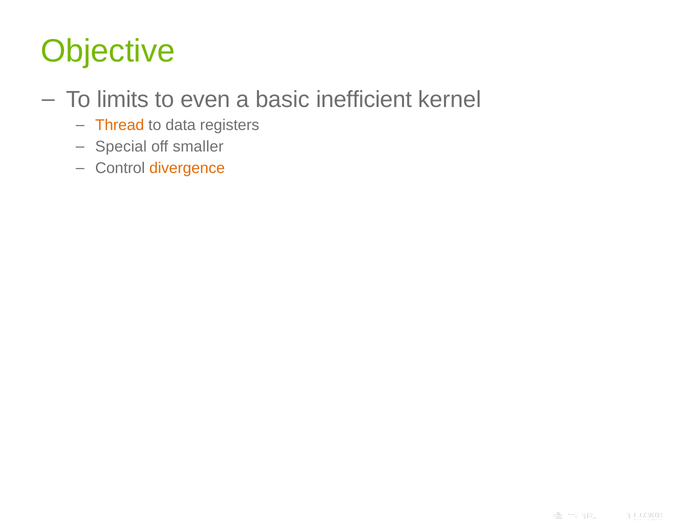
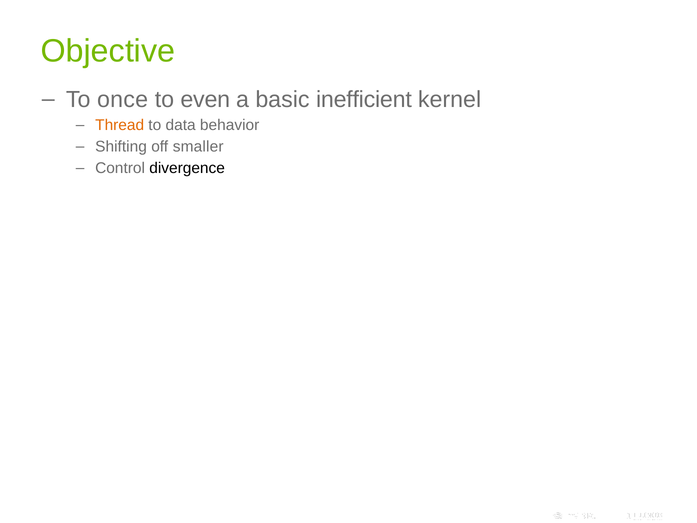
limits: limits -> once (123, 99)
registers: registers -> behavior (230, 125)
Special: Special -> Shifting (121, 147)
divergence colour: orange -> black (187, 168)
